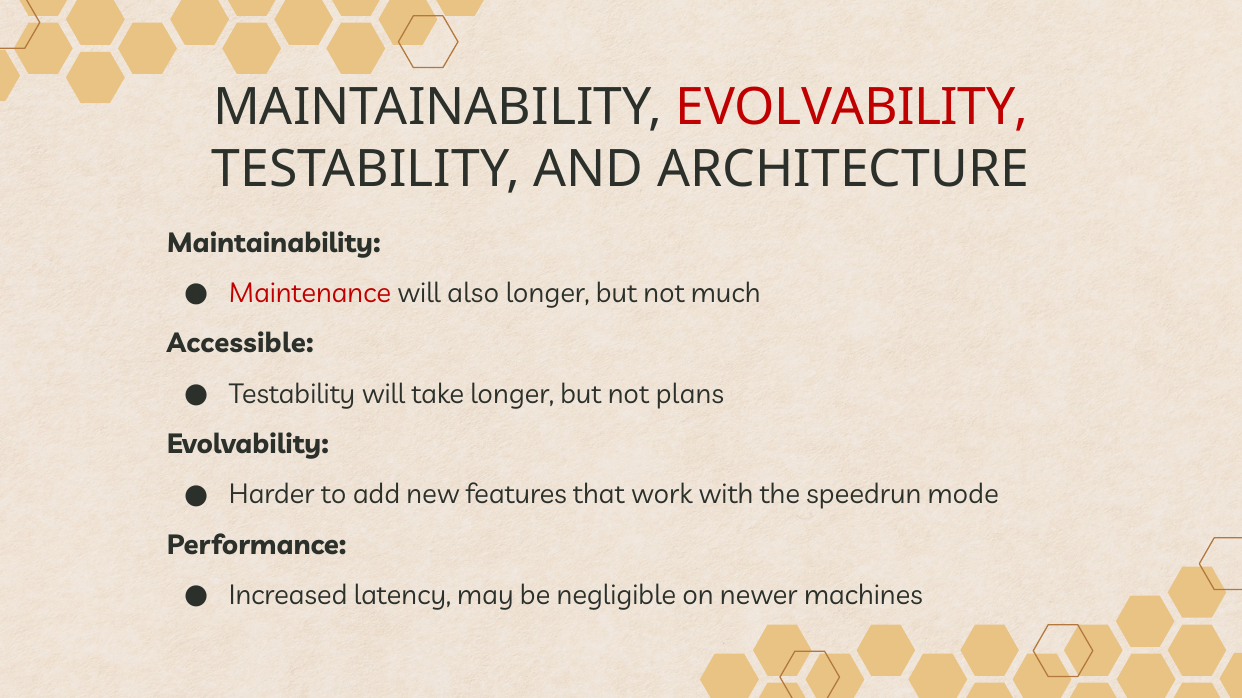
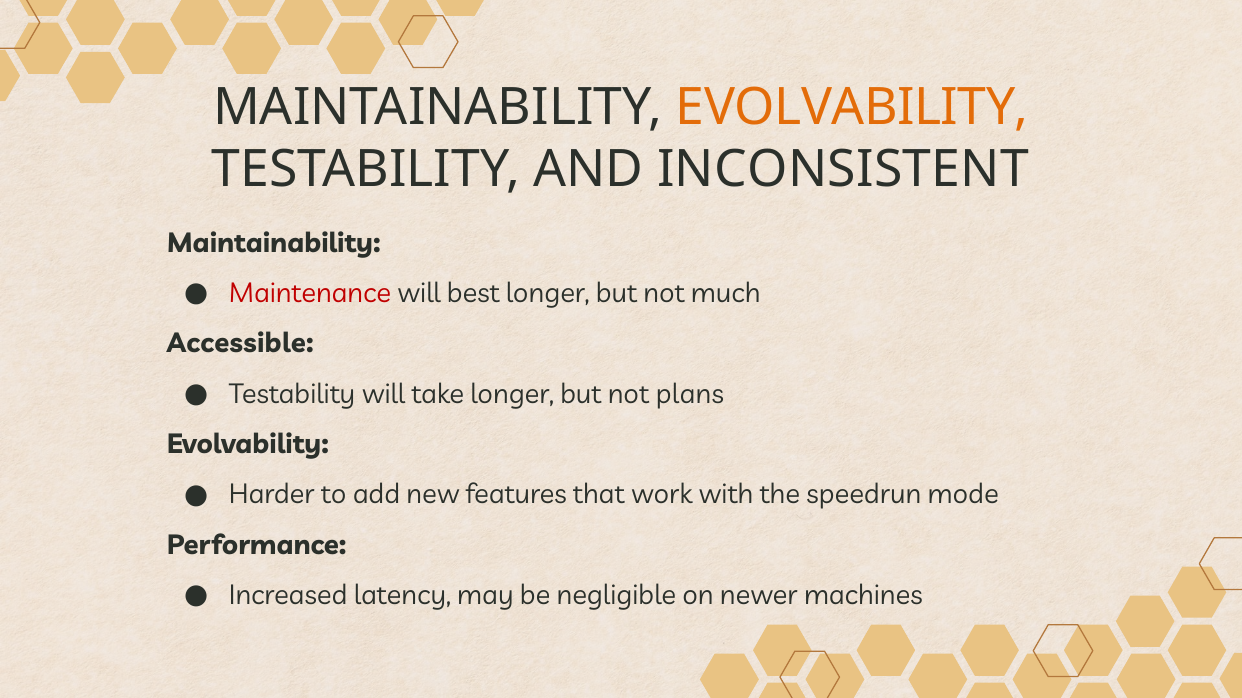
EVOLVABILITY colour: red -> orange (852, 108)
ARCHITECTURE: ARCHITECTURE -> INCONSISTENT (843, 170)
also: also -> best (473, 294)
